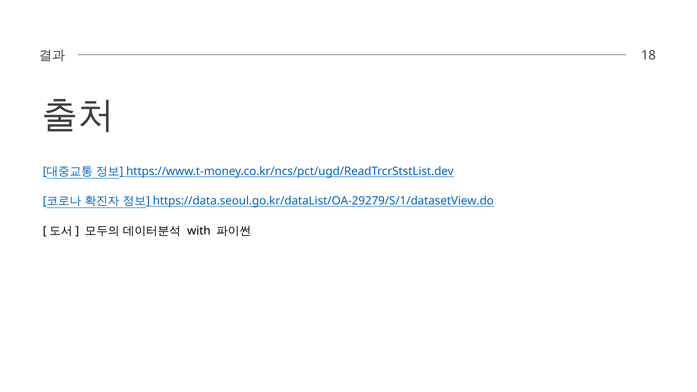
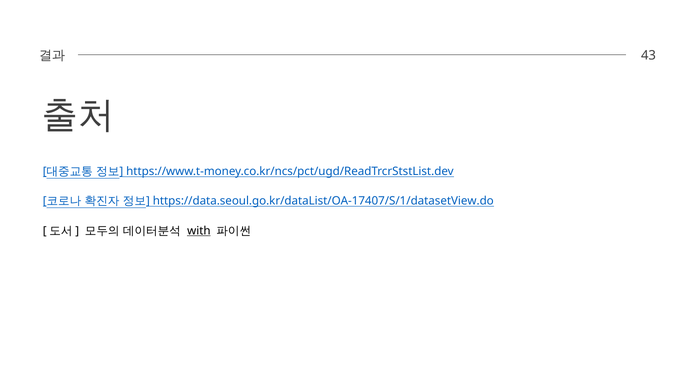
18: 18 -> 43 (648, 55)
https://data.seoul.go.kr/dataList/OA-29279/S/1/datasetView.do: https://data.seoul.go.kr/dataList/OA-29279/S/1/datasetView.do -> https://data.seoul.go.kr/dataList/OA-17407/S/1/datasetView.do (323, 201)
with underline: none -> present (199, 231)
